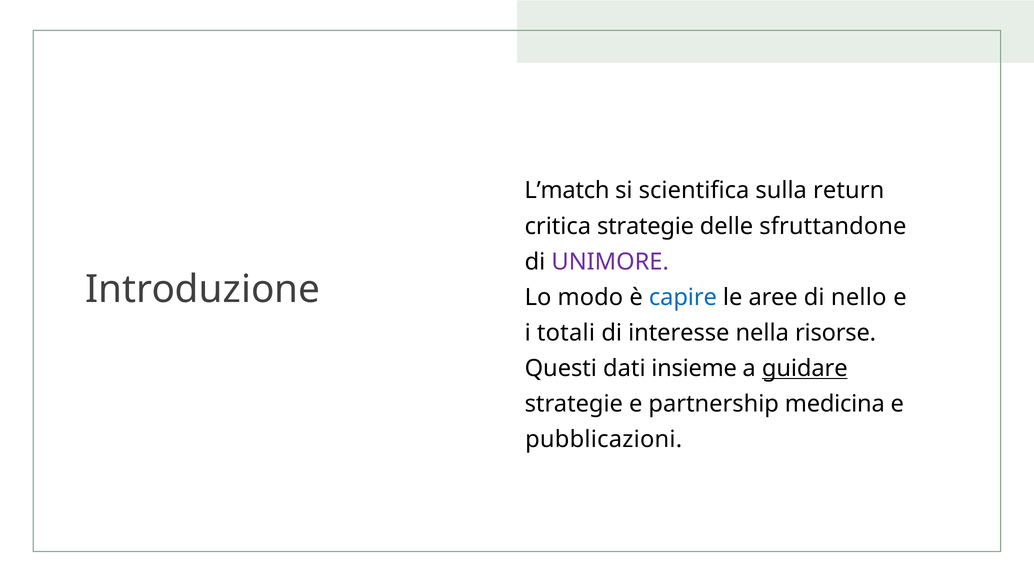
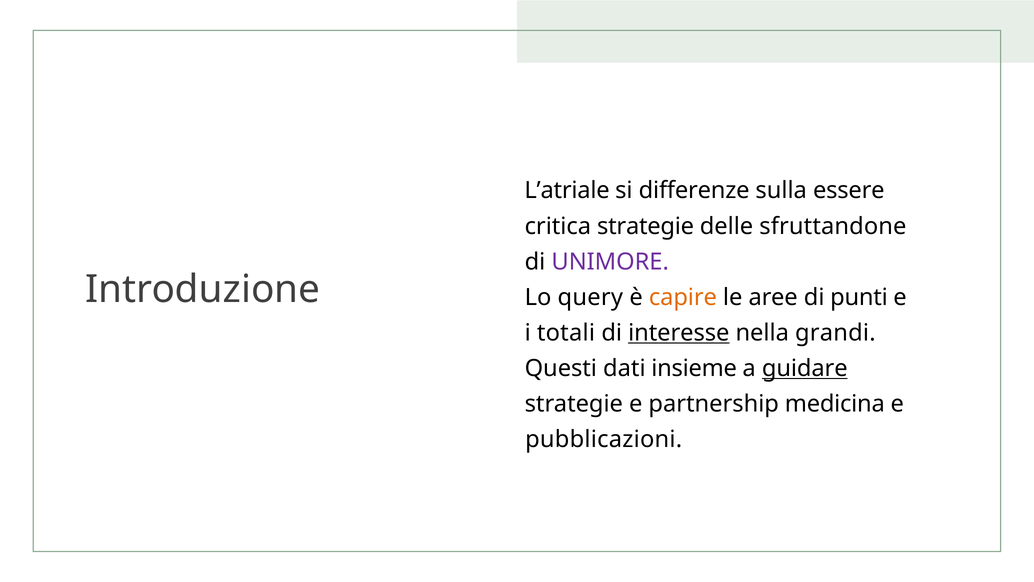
L’match: L’match -> L’atriale (567, 191)
scientifica: scientifica -> differenze (694, 191)
return: return -> essere (849, 191)
modo: modo -> query (590, 297)
capire colour: blue -> orange (683, 297)
nello: nello -> punti (859, 297)
interesse underline: none -> present (679, 333)
risorse: risorse -> grandi (835, 333)
